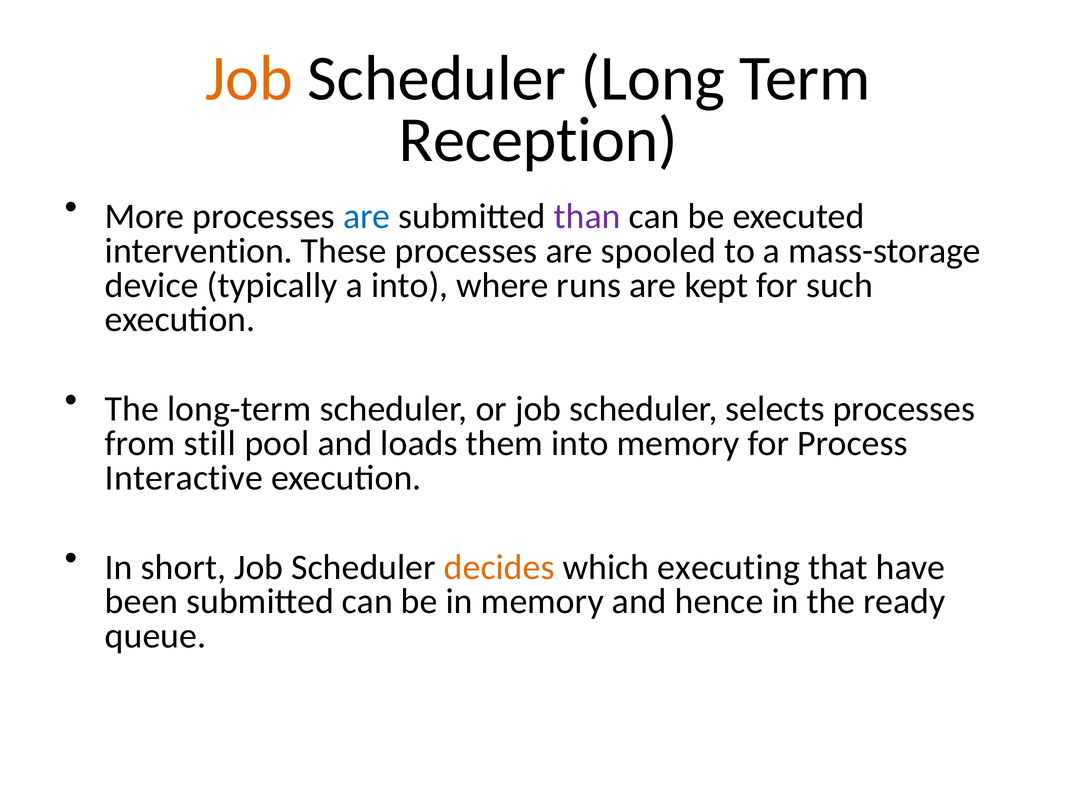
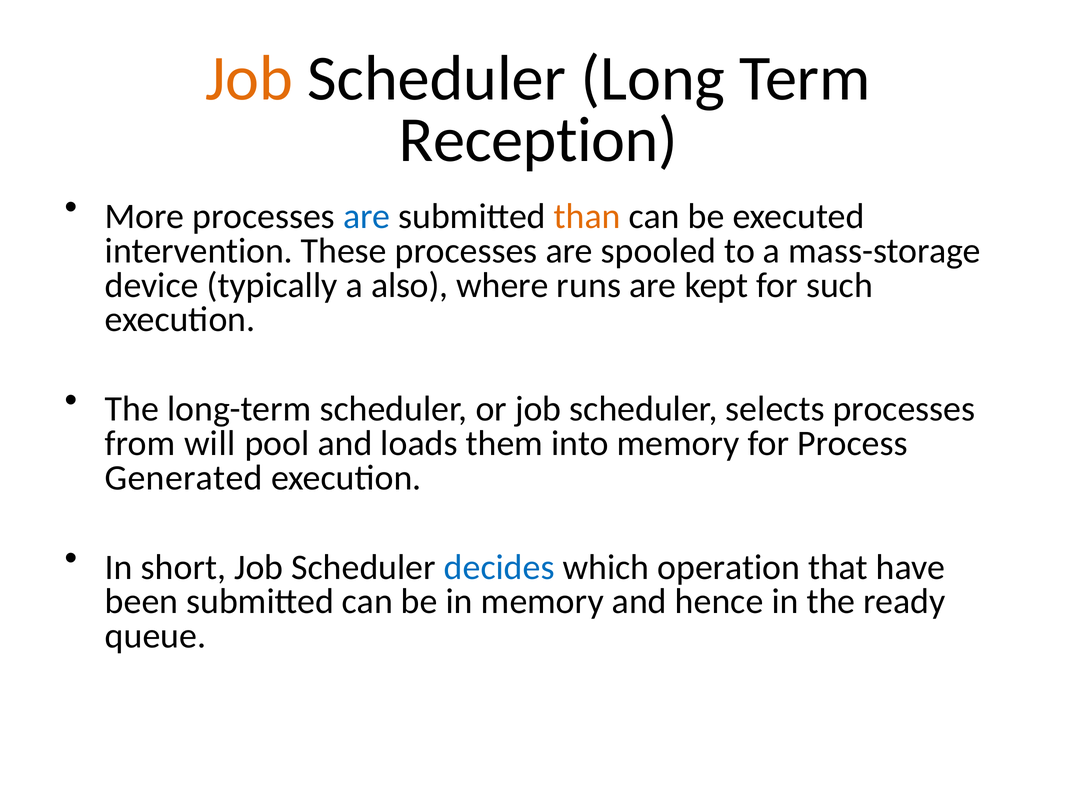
than colour: purple -> orange (587, 216)
a into: into -> also (410, 285)
still: still -> will (210, 443)
Interactive: Interactive -> Generated (184, 478)
decides colour: orange -> blue (499, 567)
executing: executing -> operation (729, 567)
